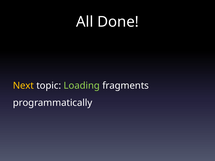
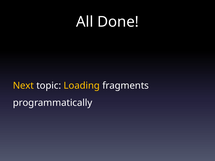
Loading colour: light green -> yellow (82, 86)
